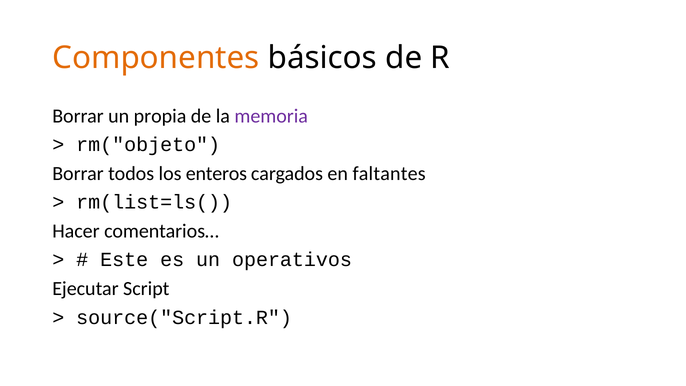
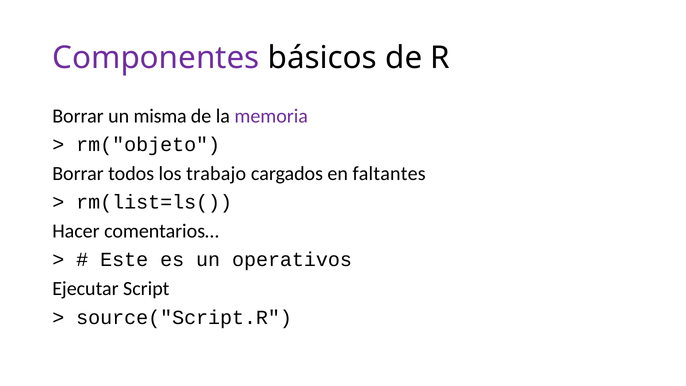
Componentes colour: orange -> purple (156, 58)
propia: propia -> misma (160, 116)
enteros: enteros -> trabajo (216, 174)
